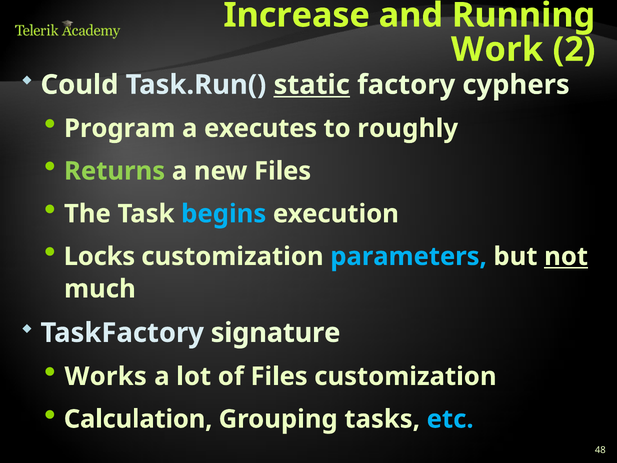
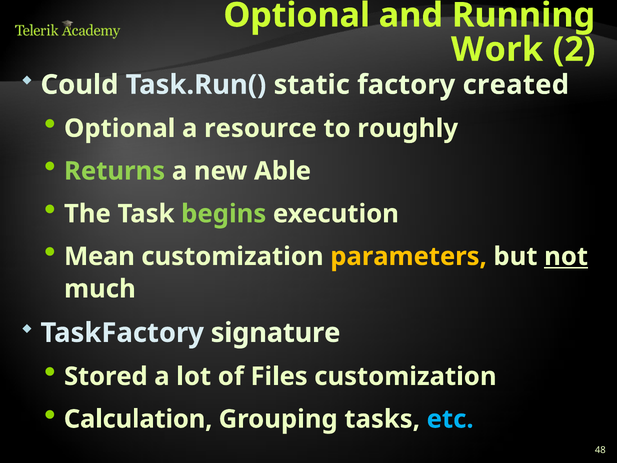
Increase: Increase -> Optional (297, 15)
static underline: present -> none (312, 85)
cyphers: cyphers -> created (516, 85)
Program: Program -> Optional (120, 128)
executes: executes -> resource (260, 128)
new Files: Files -> Able (283, 171)
begins colour: light blue -> light green (224, 214)
Locks: Locks -> Mean (99, 256)
parameters colour: light blue -> yellow (409, 256)
Works: Works -> Stored (106, 376)
